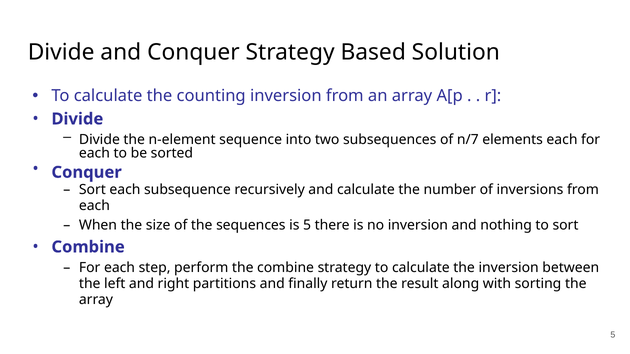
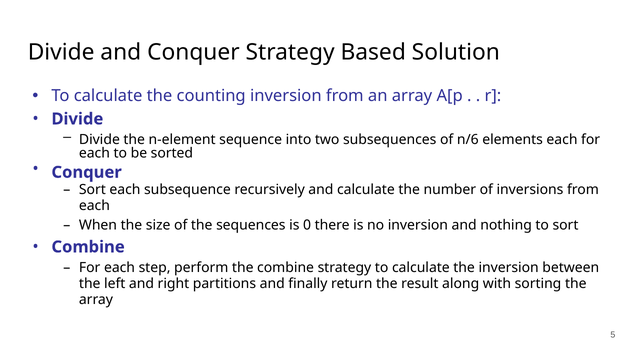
n/7: n/7 -> n/6 (468, 140)
is 5: 5 -> 0 (307, 226)
